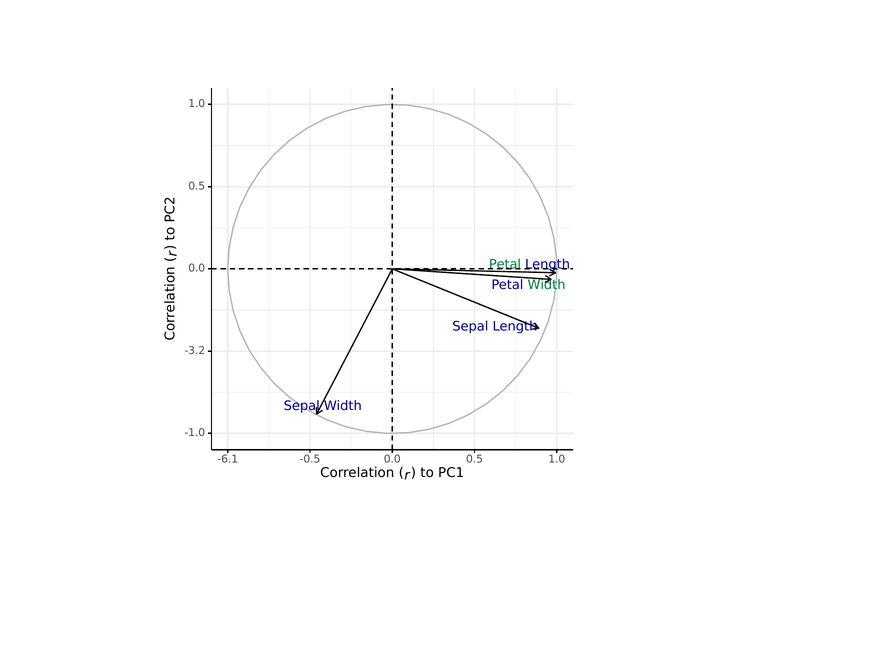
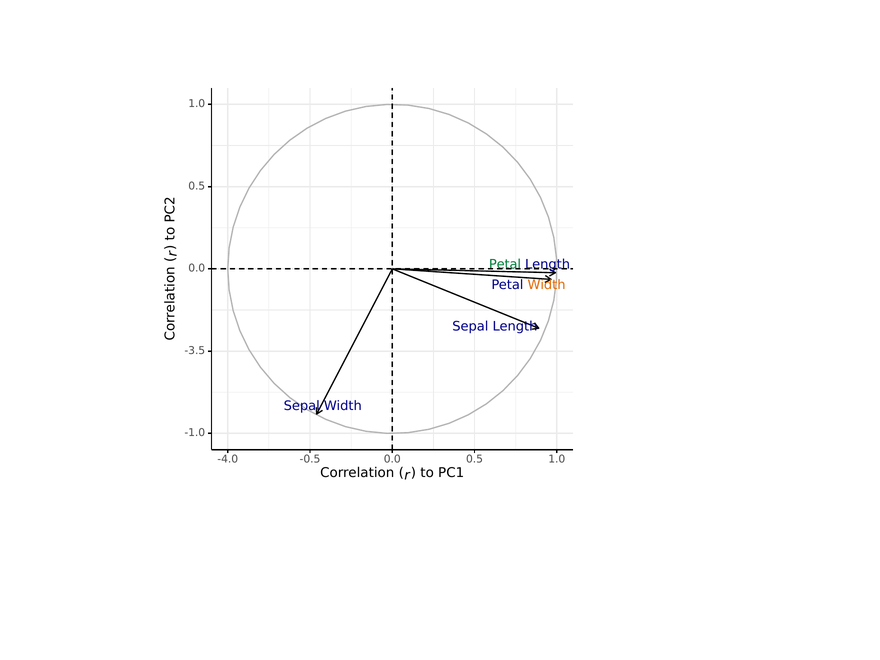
Width colour: green -> orange (547, 285)
-3.2: -3.2 -> -3.5 (195, 351)
-6.1: -6.1 -> -4.0 (228, 459)
